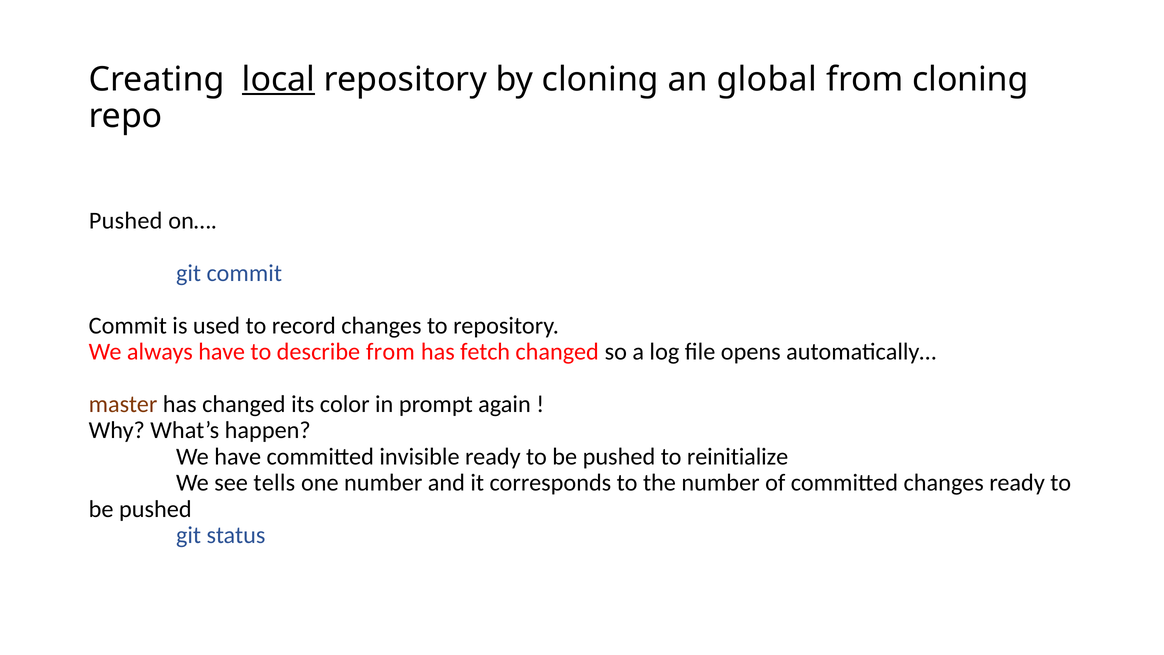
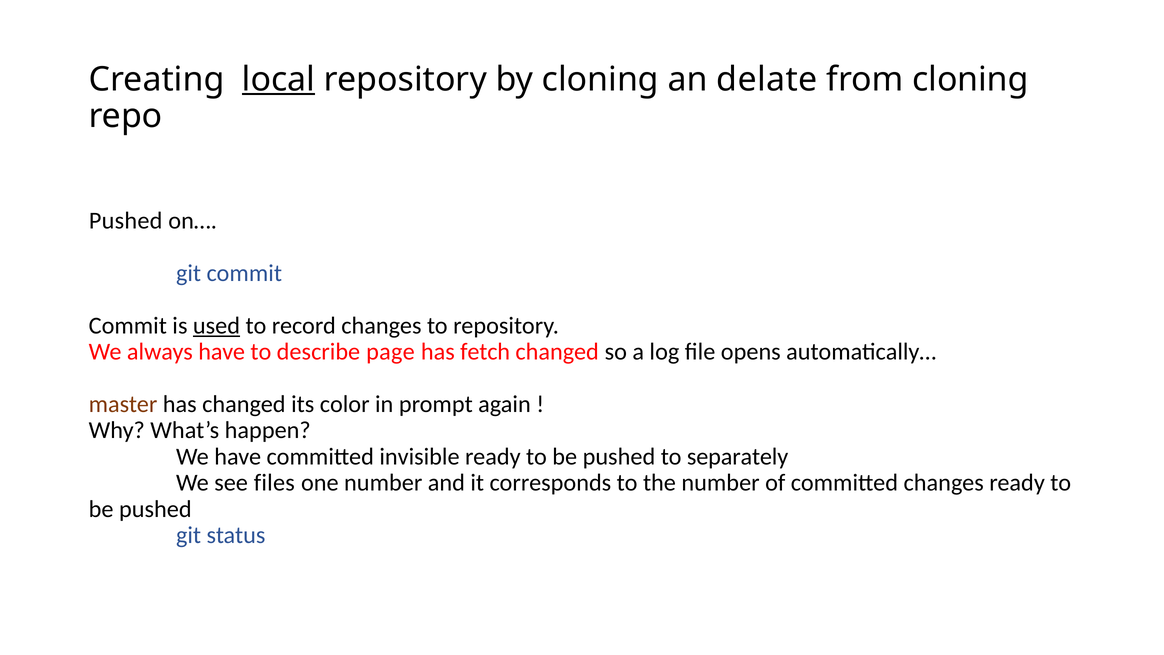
global: global -> delate (767, 80)
used underline: none -> present (217, 325)
describe from: from -> page (390, 352)
reinitialize: reinitialize -> separately (738, 456)
tells: tells -> files (274, 483)
